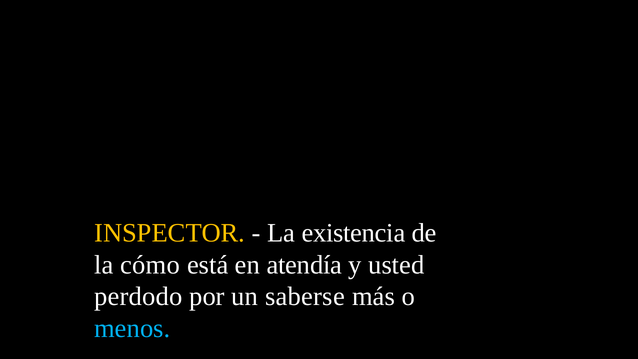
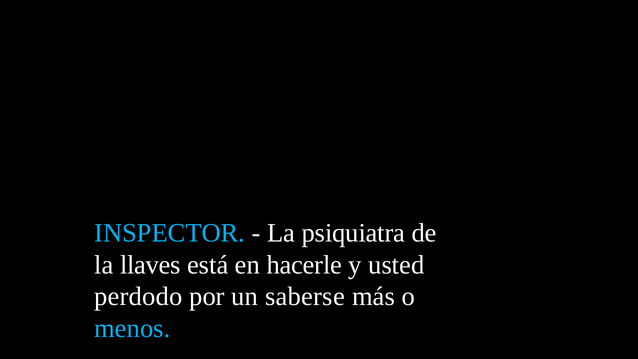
INSPECTOR colour: yellow -> light blue (170, 233)
existencia: existencia -> psiquiatra (353, 233)
cómo: cómo -> llaves (150, 265)
atendía: atendía -> hacerle (304, 265)
